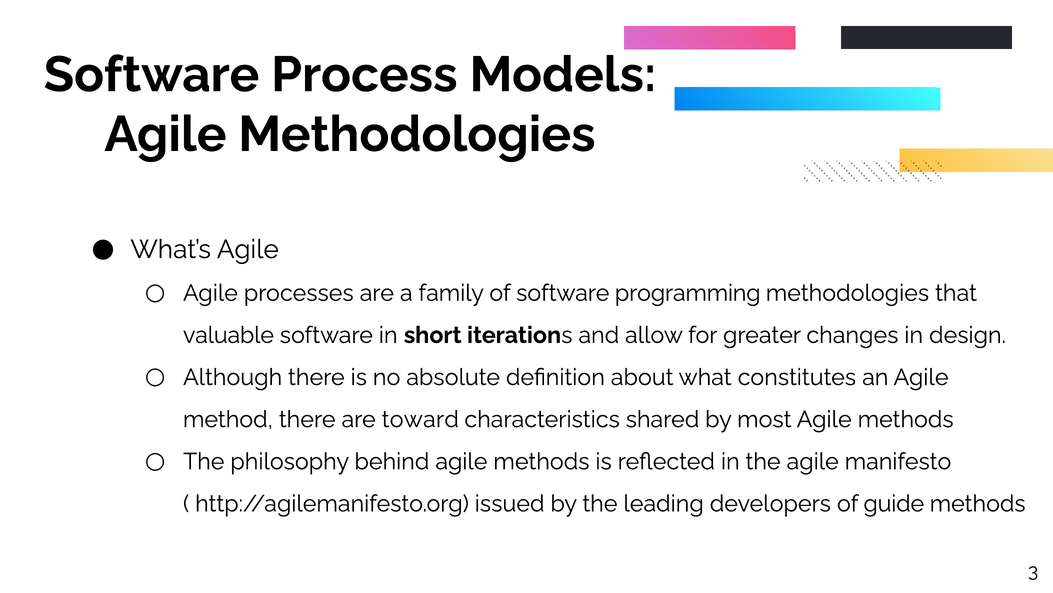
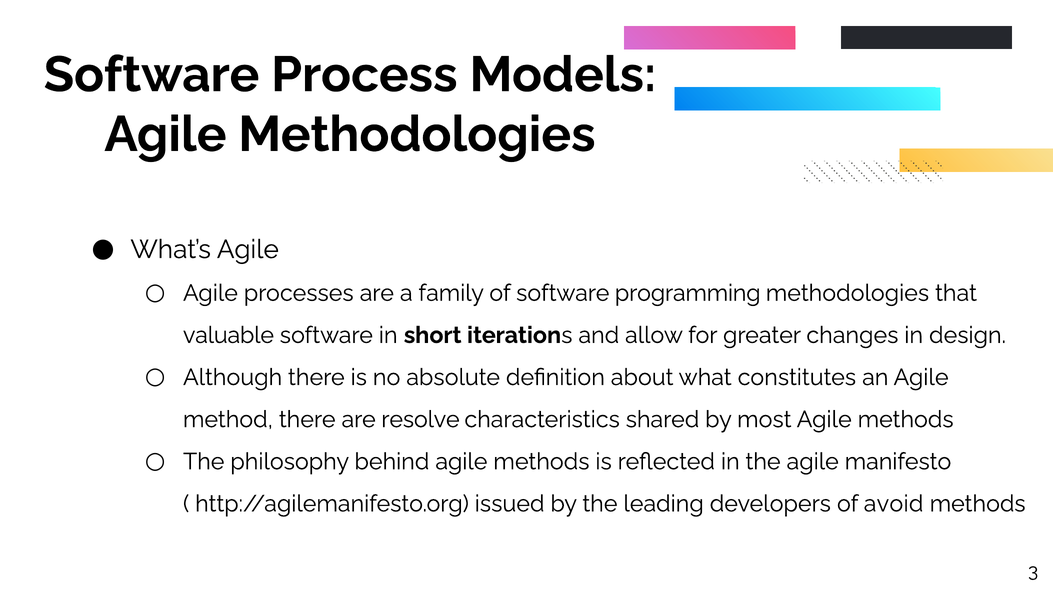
toward: toward -> resolve (421, 419)
guide: guide -> avoid (894, 503)
